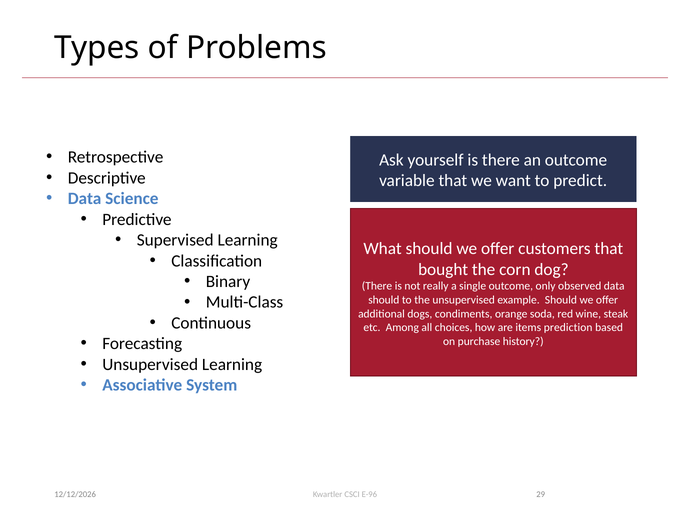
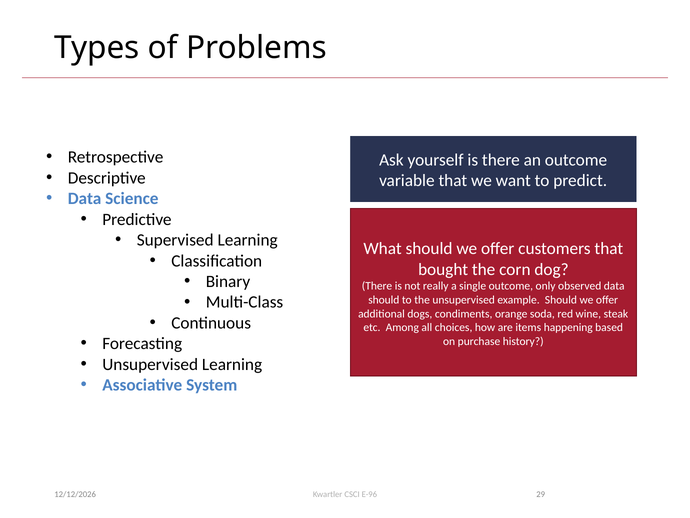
prediction: prediction -> happening (568, 327)
